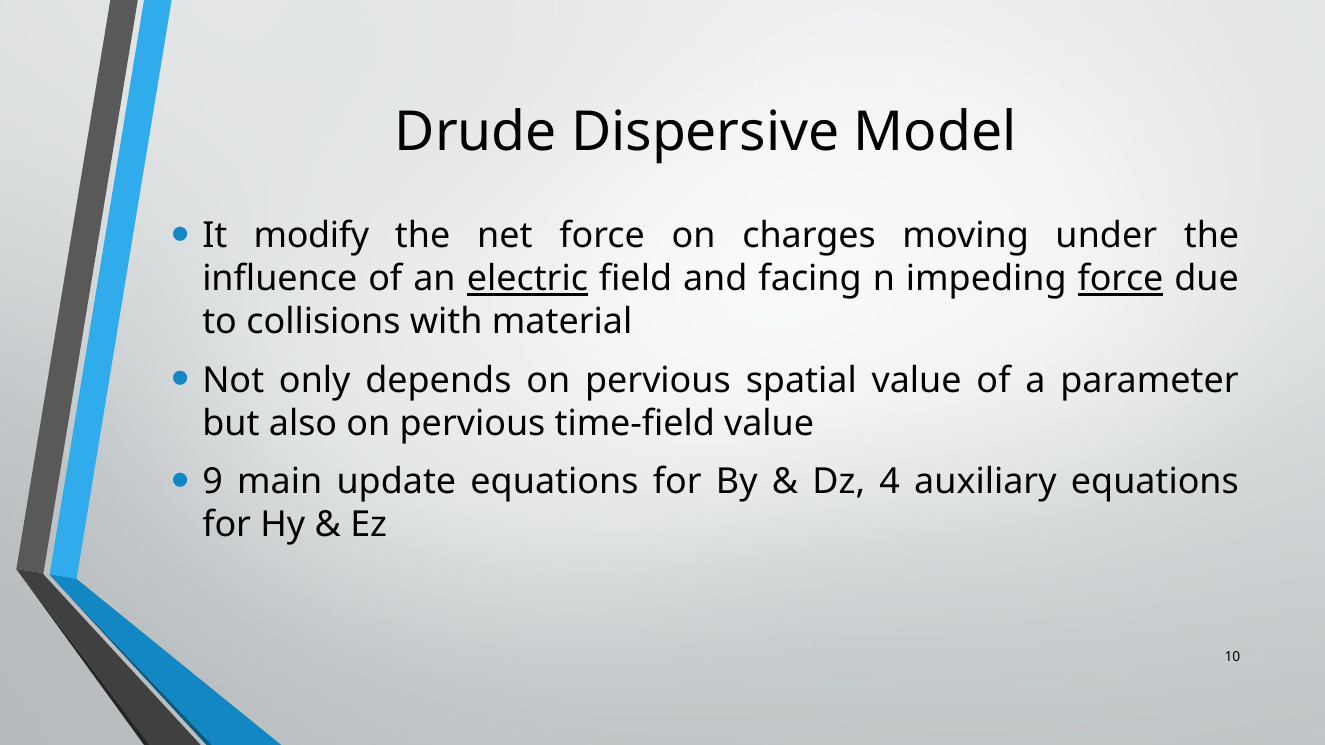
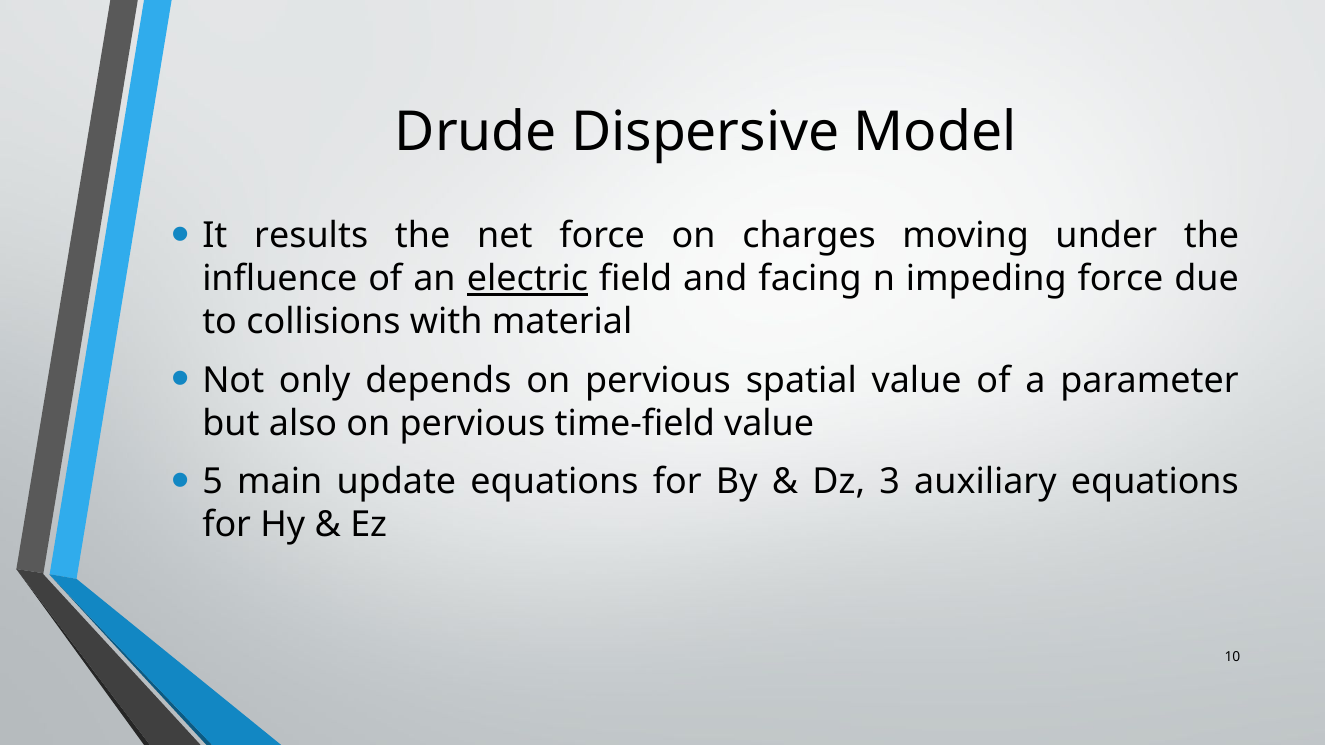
modify: modify -> results (311, 236)
force underline: present -> none (1121, 279)
9: 9 -> 5 (213, 482)
4: 4 -> 3 (890, 482)
